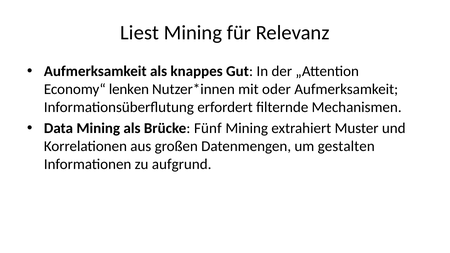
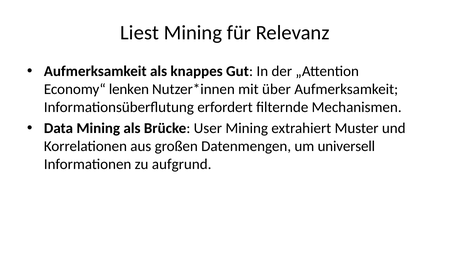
oder: oder -> über (276, 89)
Fünf: Fünf -> User (208, 128)
gestalten: gestalten -> universell (346, 146)
